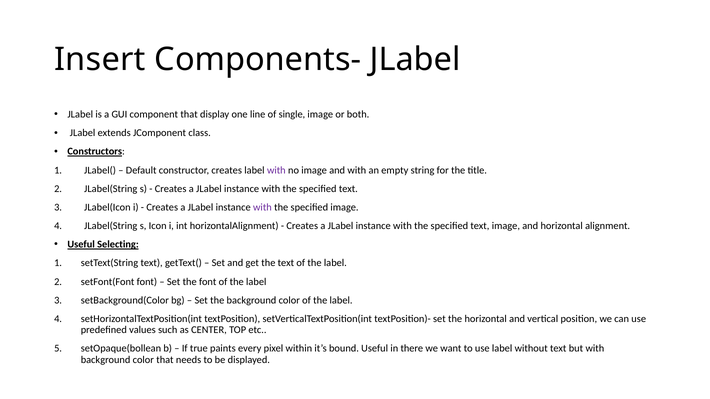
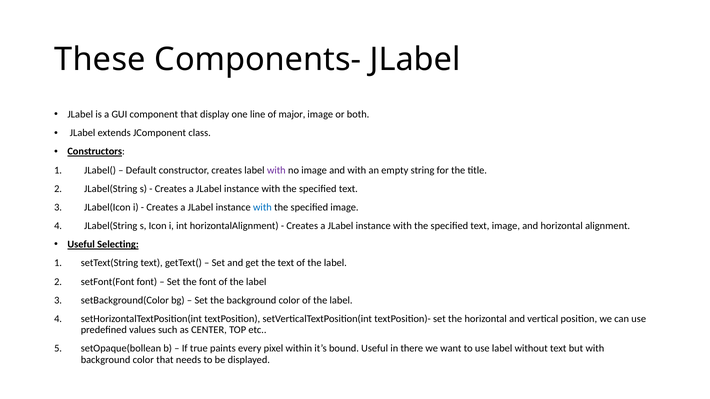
Insert: Insert -> These (100, 60)
single: single -> major (292, 115)
with colour: purple -> blue (262, 207)
